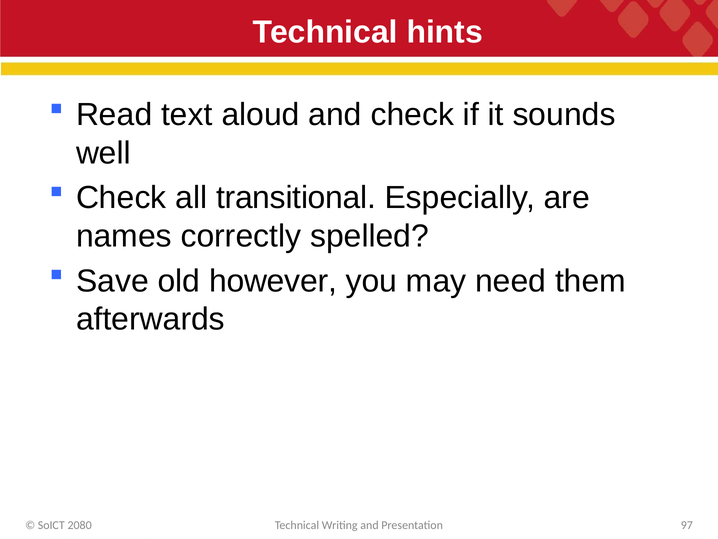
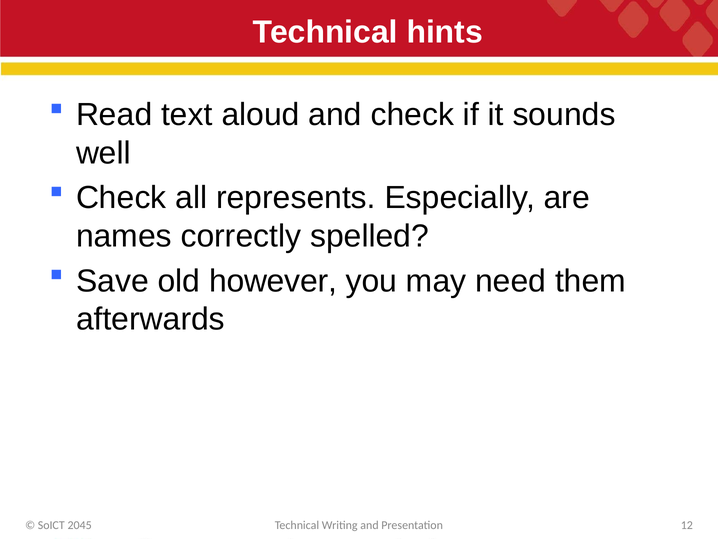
transitional: transitional -> represents (296, 198)
97: 97 -> 12 (687, 525)
2080: 2080 -> 2045 (80, 525)
